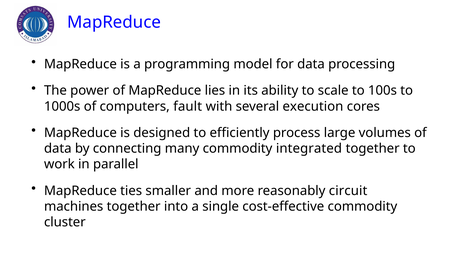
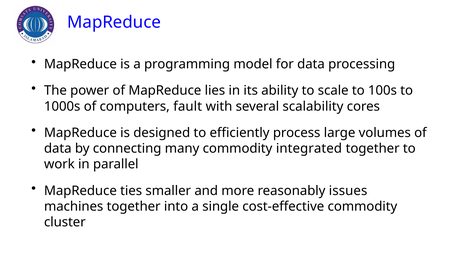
execution: execution -> scalability (313, 106)
circuit: circuit -> issues (348, 190)
